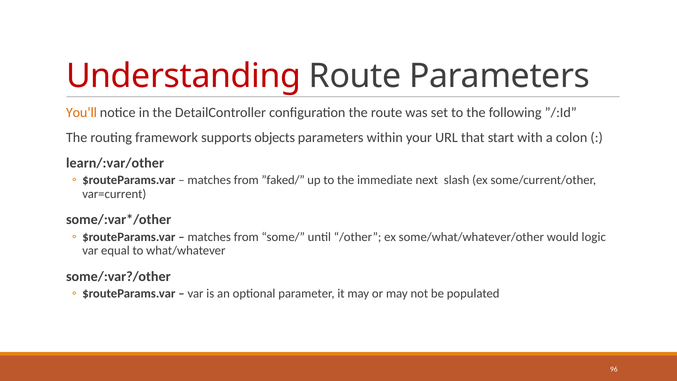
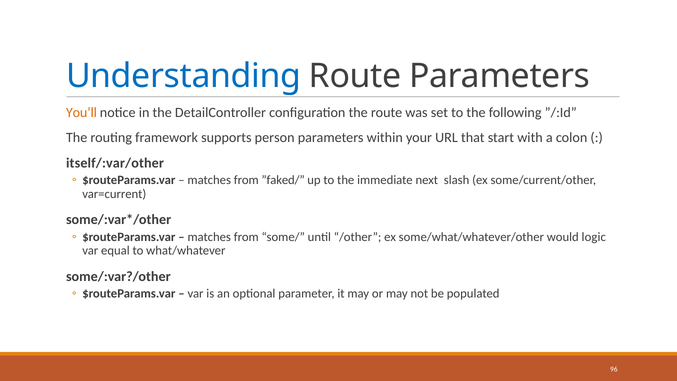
Understanding colour: red -> blue (184, 76)
objects: objects -> person (275, 138)
learn/:var/other: learn/:var/other -> itself/:var/other (115, 163)
